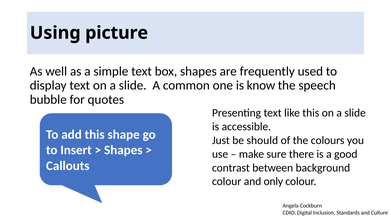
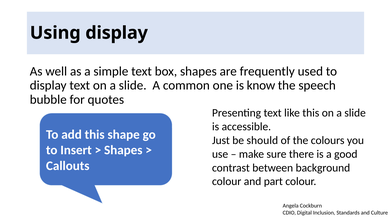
Using picture: picture -> display (117, 33)
only: only -> part (273, 181)
